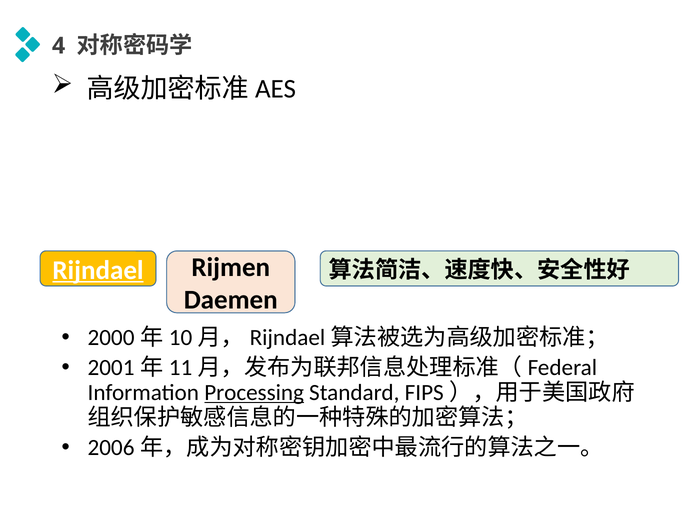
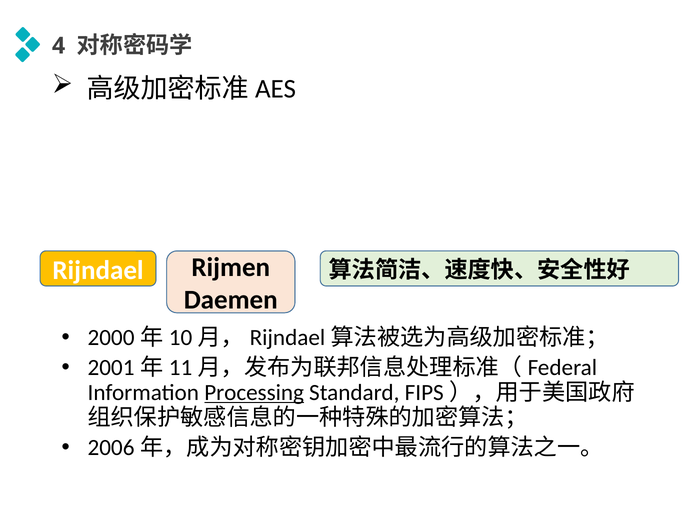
Rijndael underline: present -> none (98, 270)
